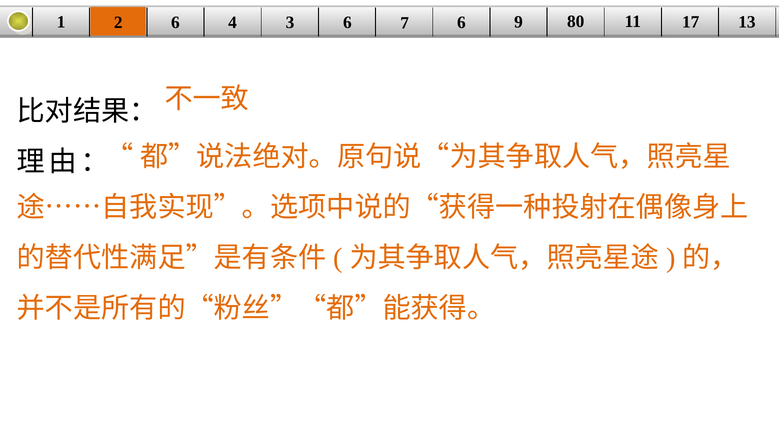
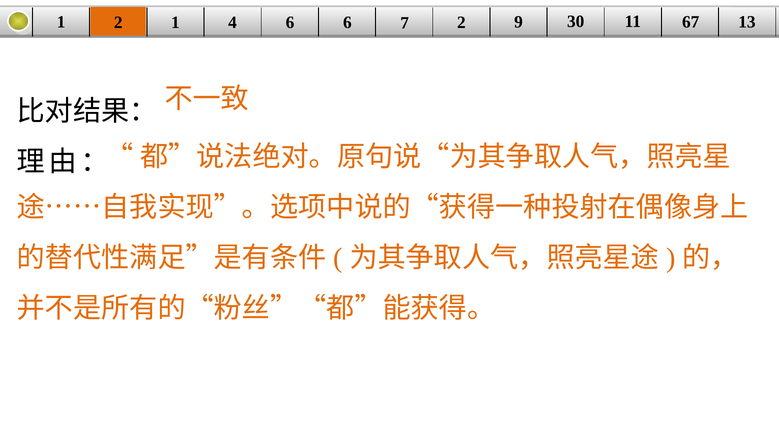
17: 17 -> 67 (691, 22)
2 6: 6 -> 1 (175, 22)
4 3: 3 -> 6 (290, 22)
7 6: 6 -> 2 (461, 22)
80: 80 -> 30 (576, 22)
